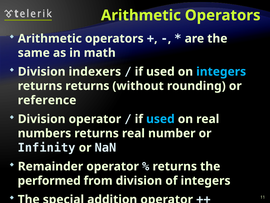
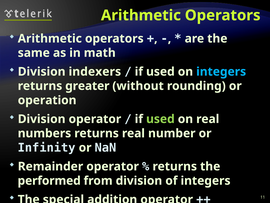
returns returns: returns -> greater (87, 86)
reference: reference -> operation (47, 100)
used colour: light blue -> light green (160, 119)
